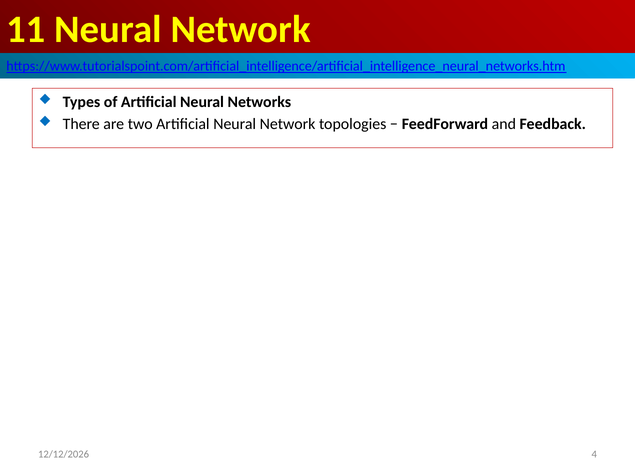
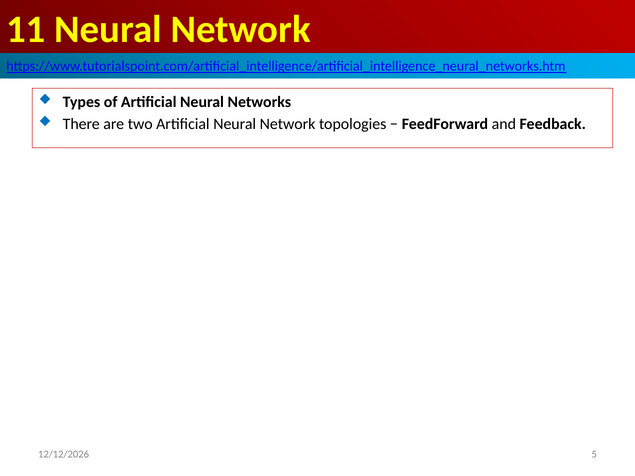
4: 4 -> 5 (594, 455)
